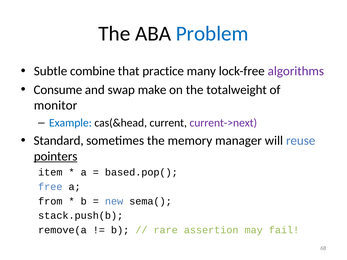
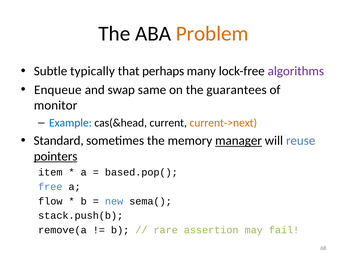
Problem colour: blue -> orange (212, 34)
combine: combine -> typically (92, 71)
practice: practice -> perhaps (163, 71)
Consume: Consume -> Enqueue (58, 90)
make: make -> same (152, 90)
totalweight: totalweight -> guarantees (237, 90)
current->next colour: purple -> orange (223, 123)
manager underline: none -> present (239, 141)
from: from -> flow (50, 201)
